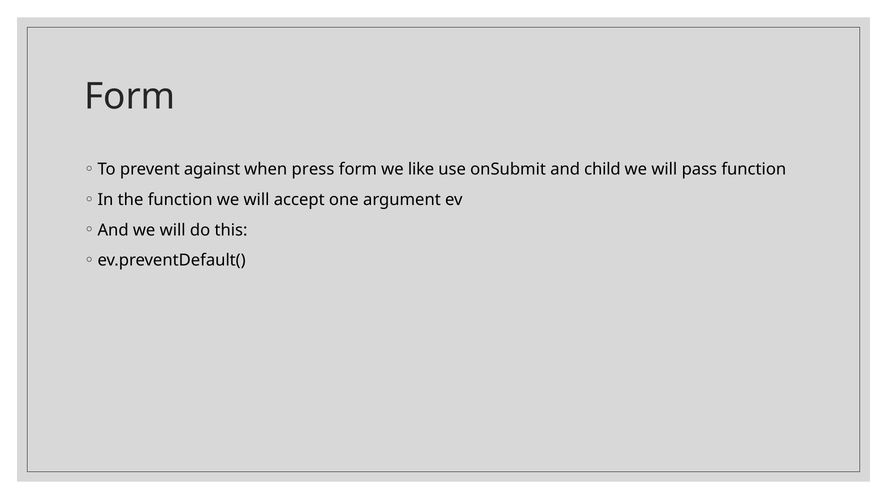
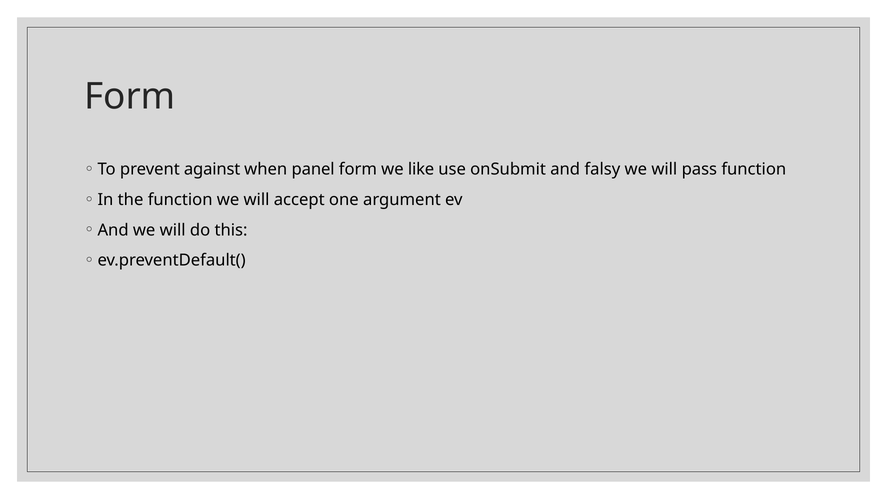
press: press -> panel (313, 169)
child: child -> falsy (602, 169)
